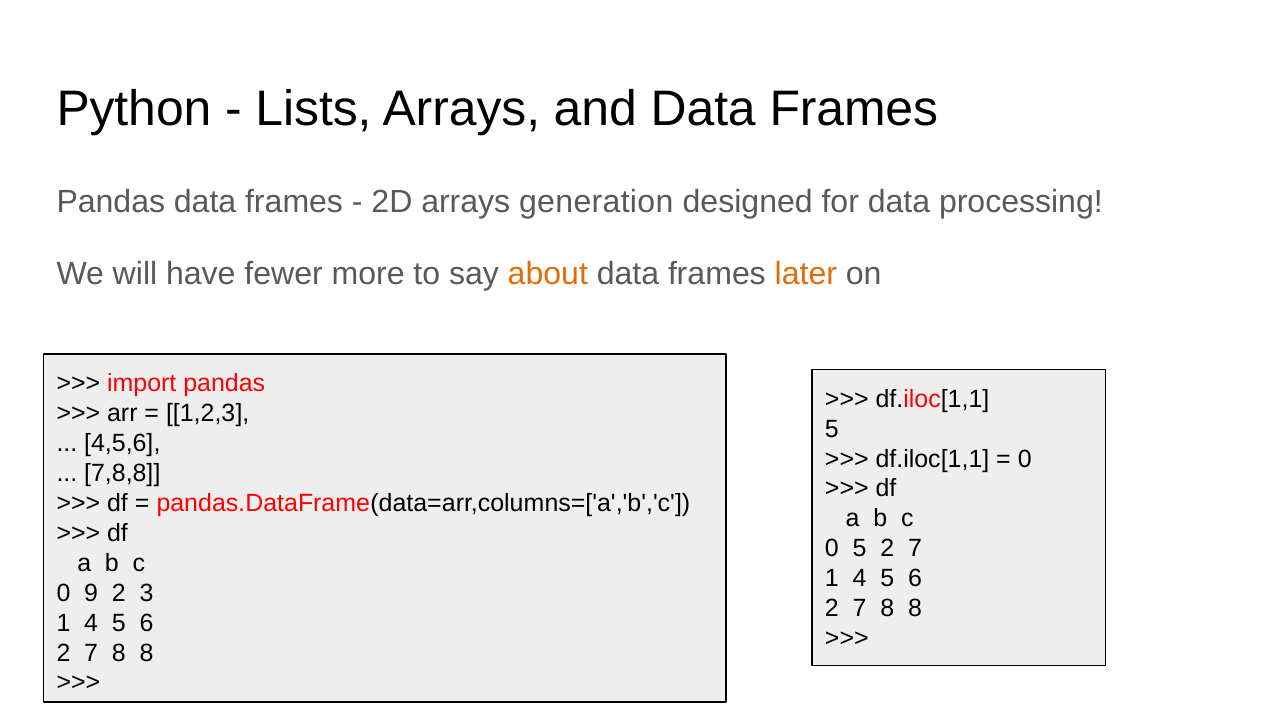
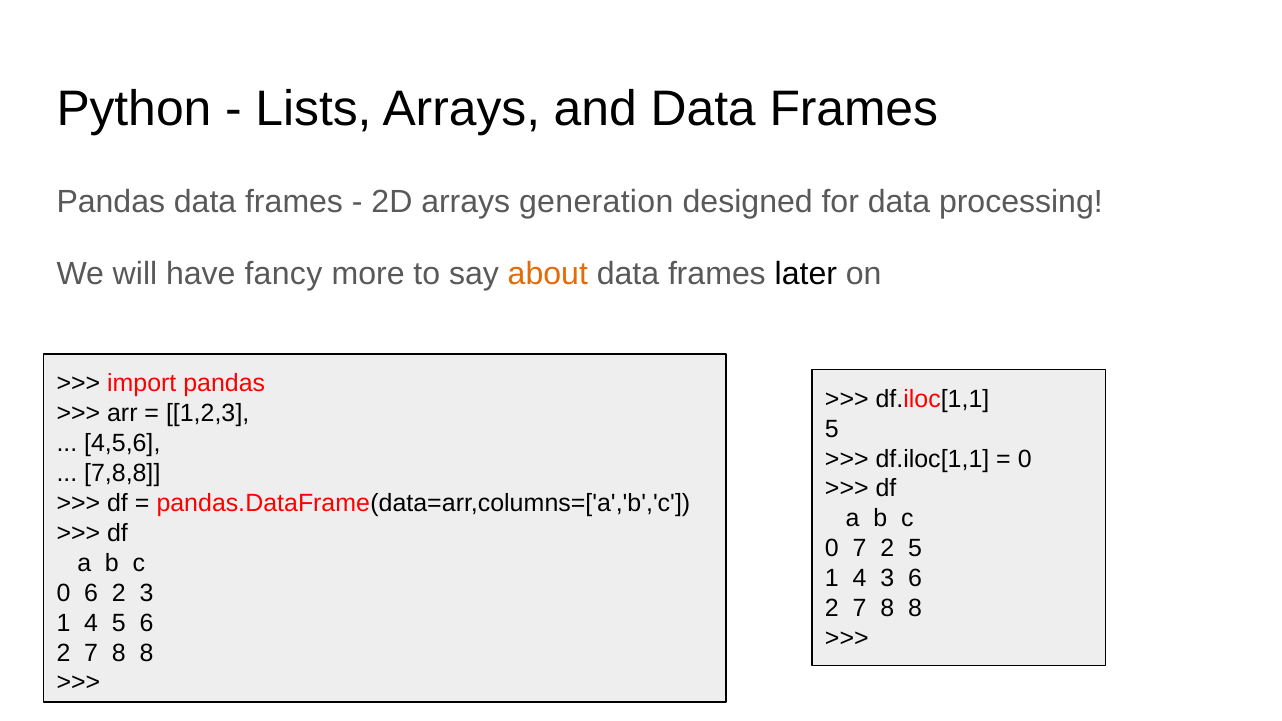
fewer: fewer -> fancy (283, 274)
later colour: orange -> black (806, 274)
0 5: 5 -> 7 (860, 549)
7: 7 -> 5 (915, 549)
5: 5 -> 3 (887, 579)
0 9: 9 -> 6 (91, 593)
